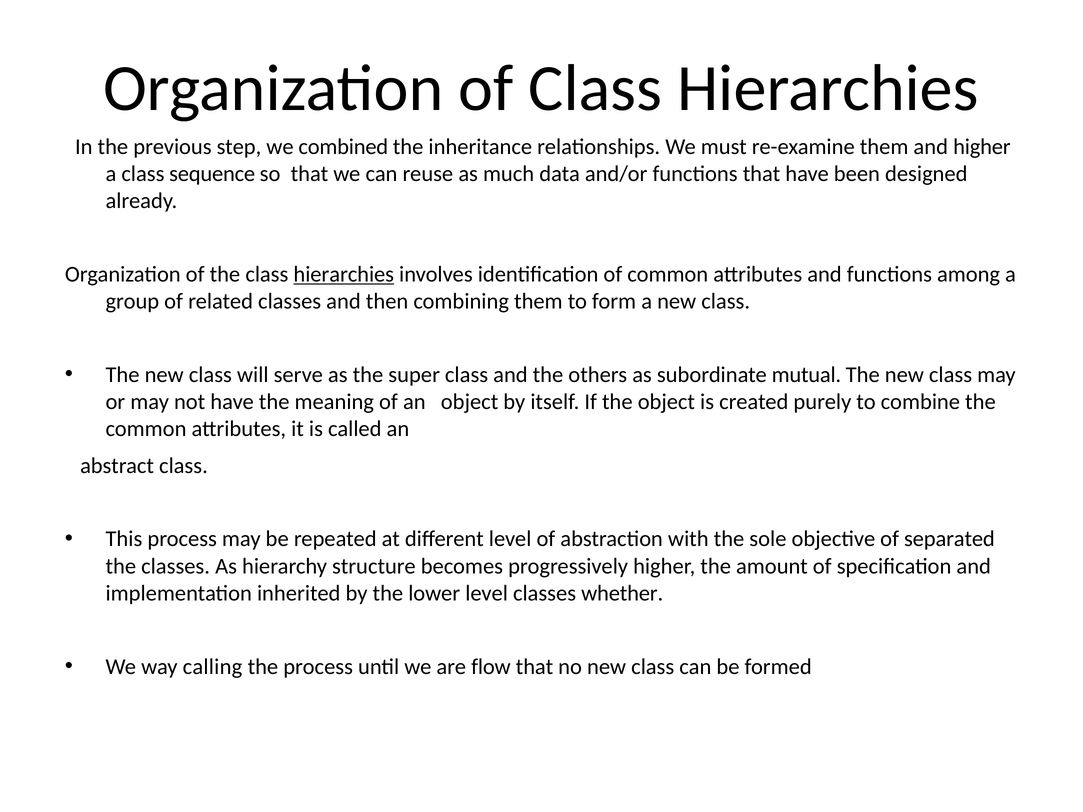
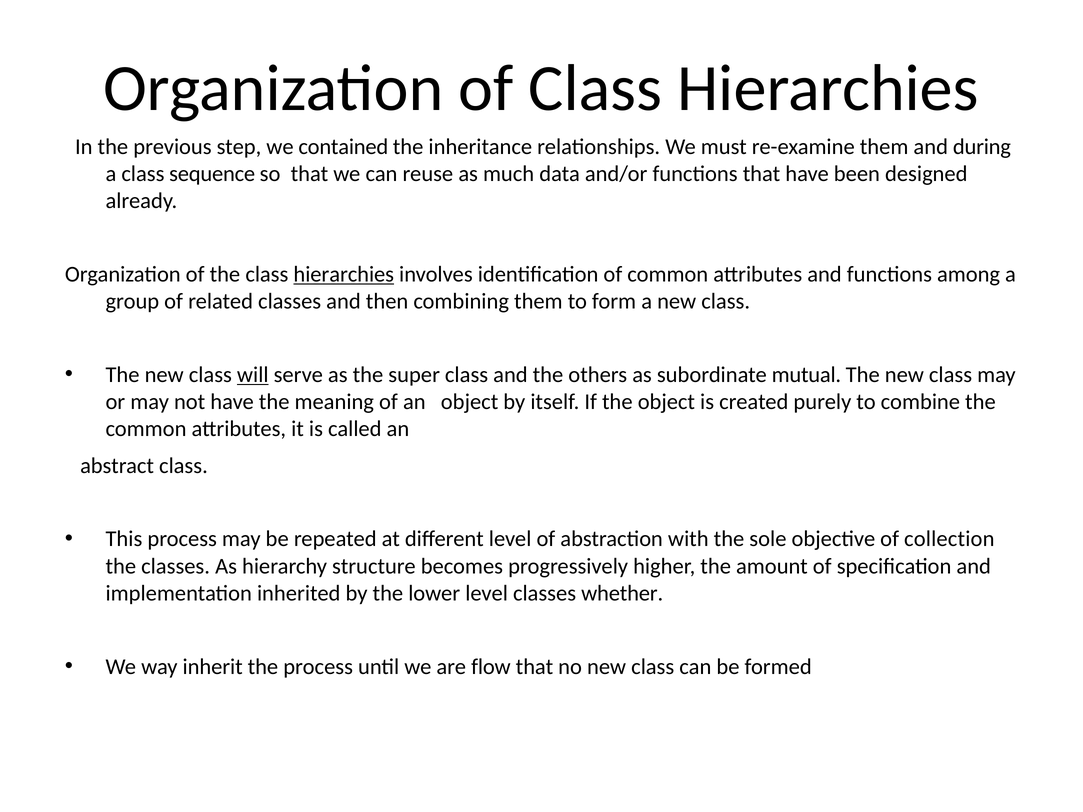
combined: combined -> contained (343, 147)
and higher: higher -> during (982, 147)
will underline: none -> present (253, 375)
separated: separated -> collection (949, 539)
calling: calling -> inherit (213, 667)
